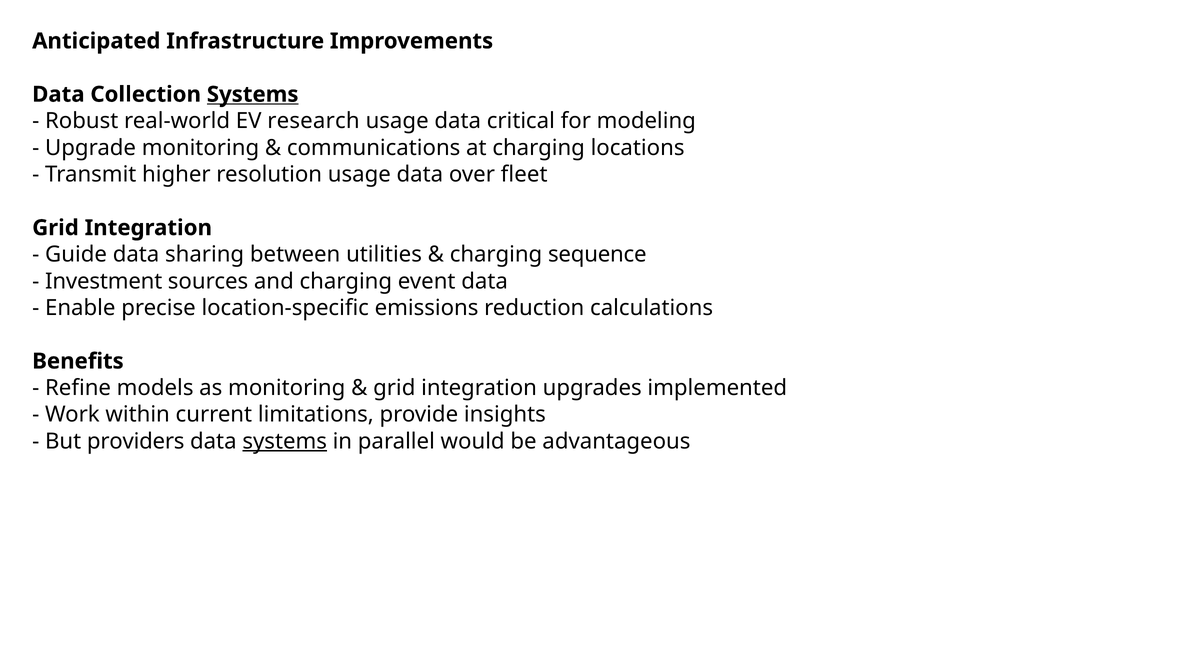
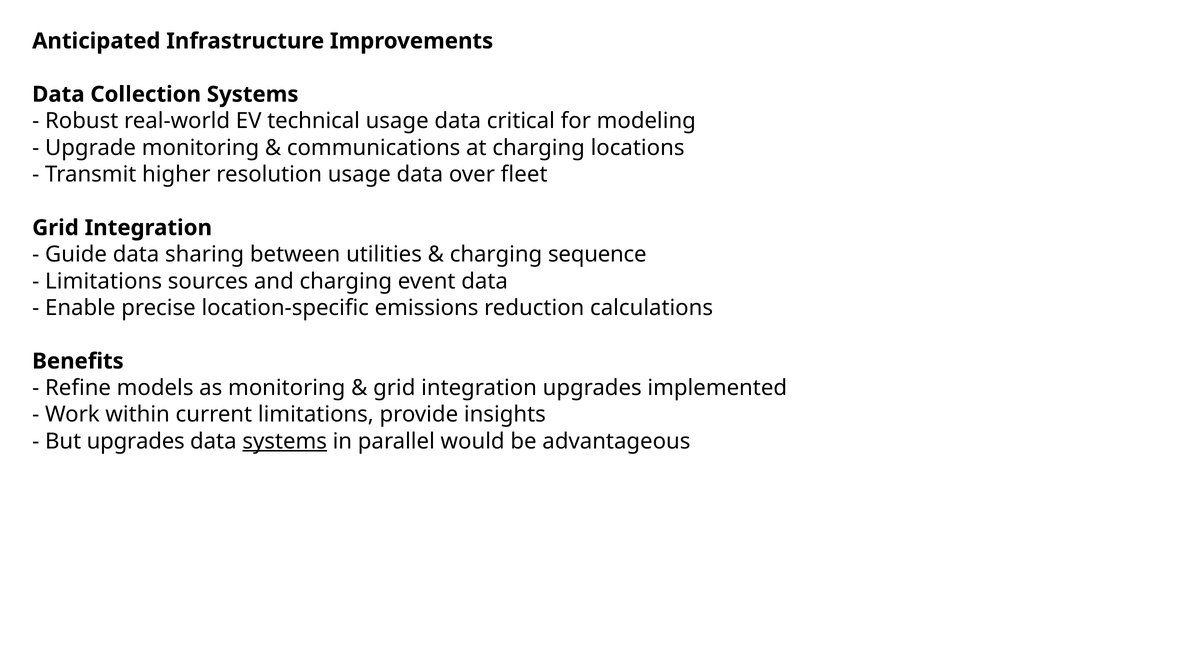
Systems underline: present -> none (253, 94)
research: research -> technical (314, 121)
Investment: Investment -> Limitations (104, 281)
But providers: providers -> upgrades (136, 441)
